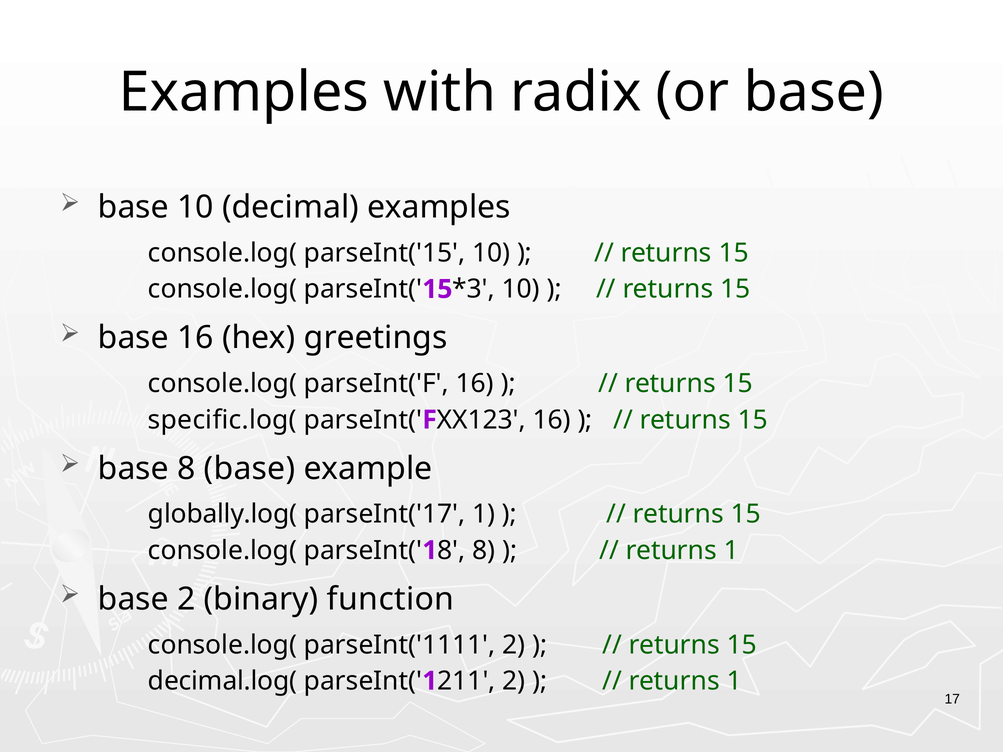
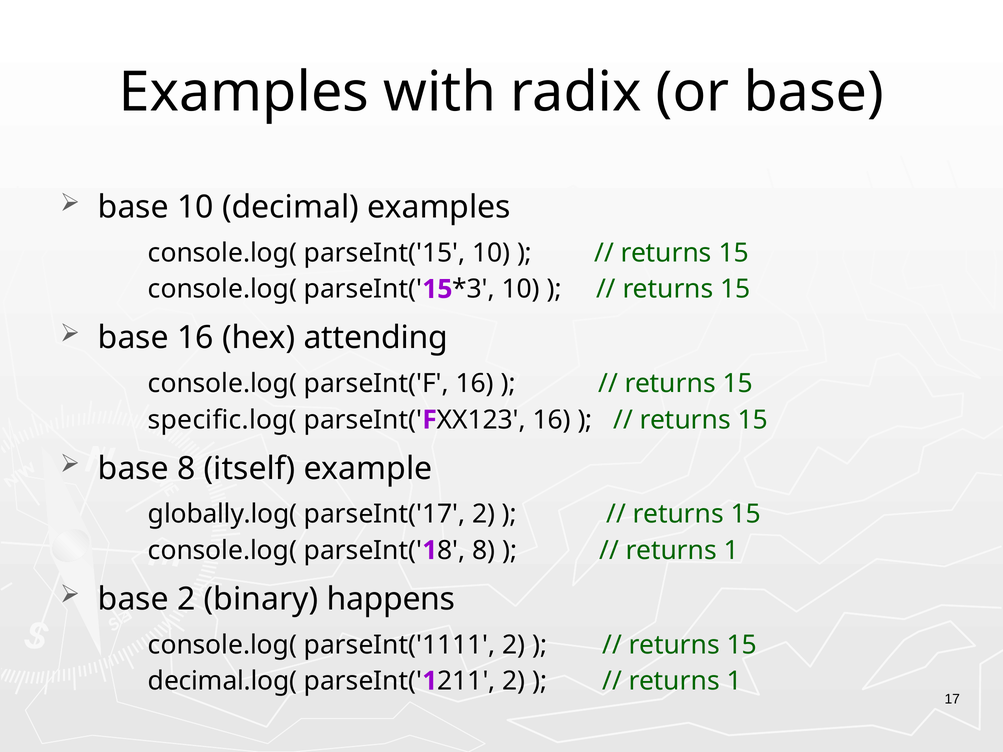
greetings: greetings -> attending (376, 338)
8 base: base -> itself (250, 469)
parseInt('17 1: 1 -> 2 (484, 514)
function: function -> happens (391, 599)
